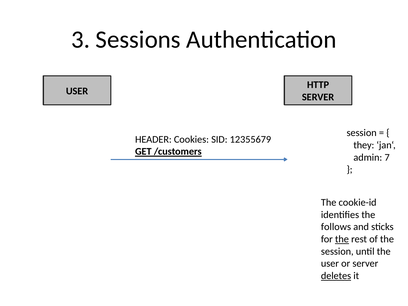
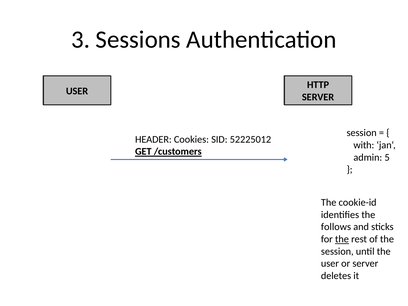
12355679: 12355679 -> 52225012 (250, 139)
they: they -> with (364, 145)
7: 7 -> 5 (387, 157)
deletes underline: present -> none (336, 276)
